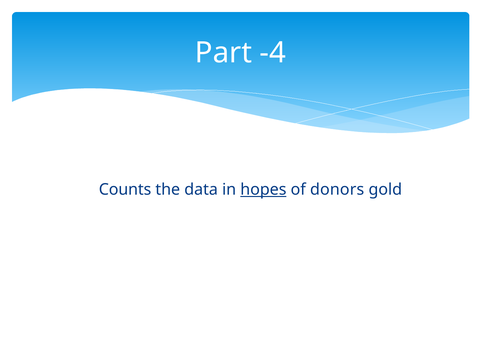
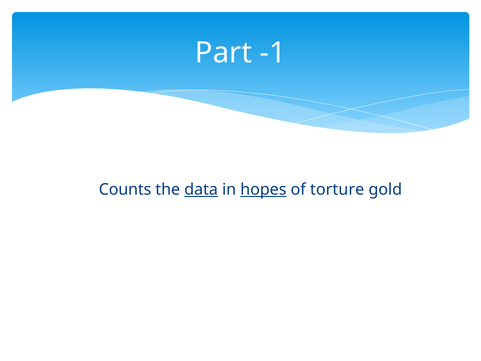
-4: -4 -> -1 (273, 53)
data underline: none -> present (201, 190)
donors: donors -> torture (337, 190)
